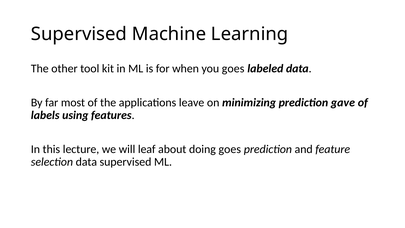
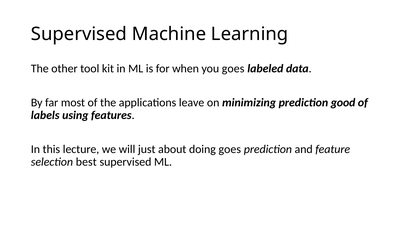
gave: gave -> good (343, 102)
leaf: leaf -> just (147, 149)
selection data: data -> best (86, 162)
